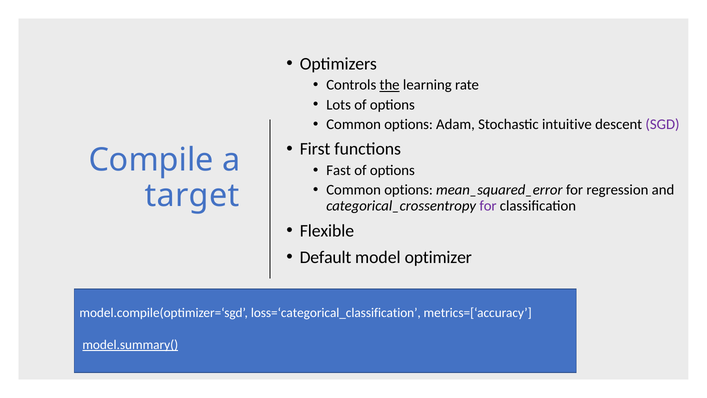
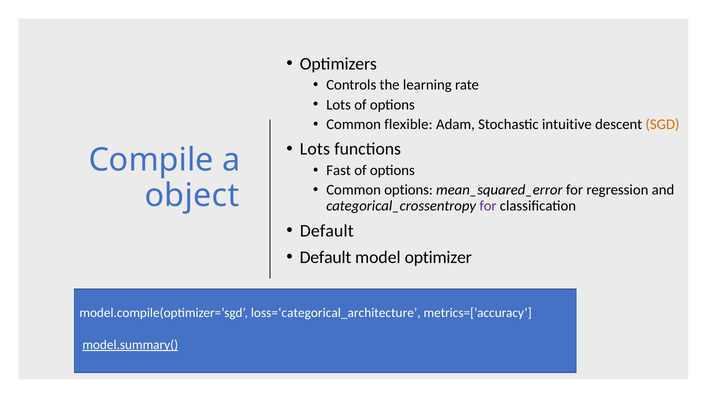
the underline: present -> none (390, 85)
options: options -> flexible (408, 124)
SGD colour: purple -> orange (663, 124)
First: First -> Lots (315, 149)
target: target -> object (192, 195)
Flexible: Flexible -> Default (327, 231)
loss=‘categorical_classification: loss=‘categorical_classification -> loss=‘categorical_architecture (336, 313)
